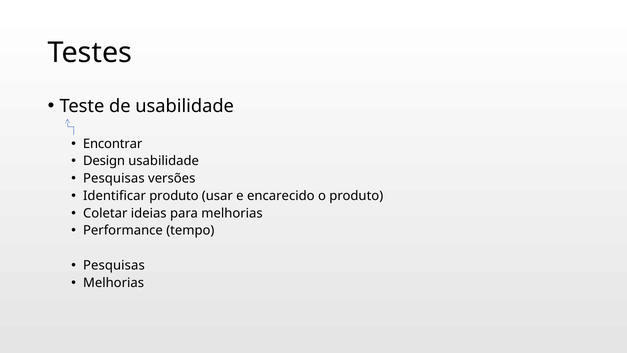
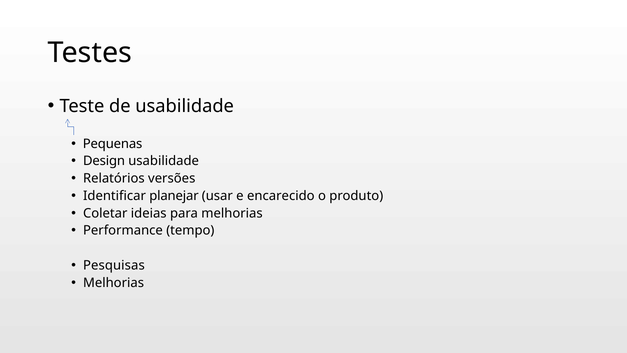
Encontrar: Encontrar -> Pequenas (113, 144)
Pesquisas: Pesquisas -> Relatórios (114, 178)
Identificar produto: produto -> planejar (174, 196)
